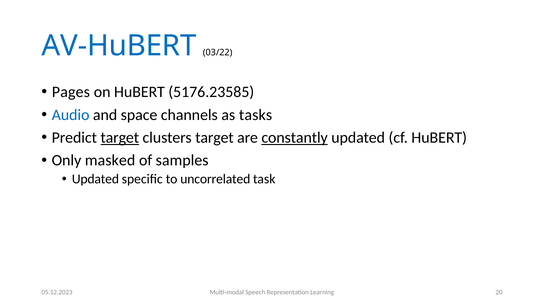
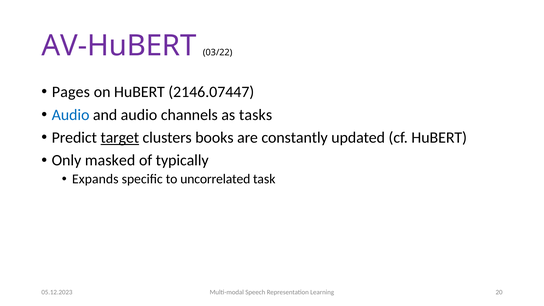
AV-HuBERT colour: blue -> purple (119, 46)
5176.23585: 5176.23585 -> 2146.07447 (211, 92)
and space: space -> audio (139, 115)
clusters target: target -> books (214, 138)
constantly underline: present -> none (295, 138)
samples: samples -> typically (182, 160)
Updated: Updated -> Expands (95, 179)
